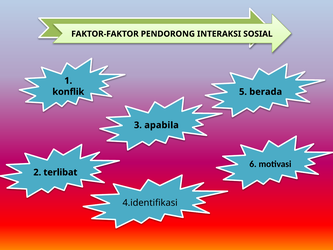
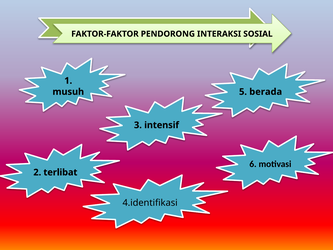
konflik: konflik -> musuh (68, 92)
apabila: apabila -> intensif (162, 125)
